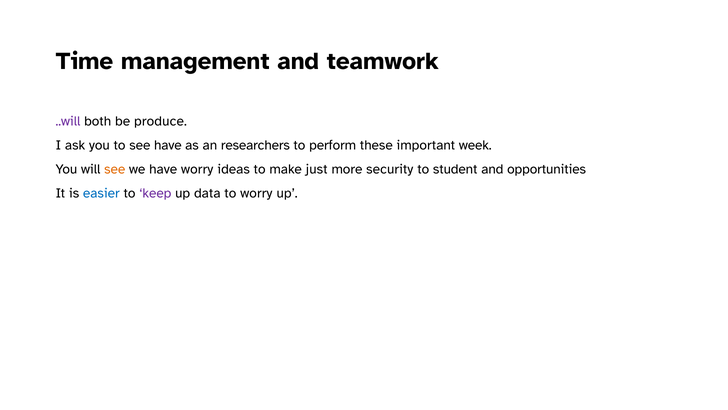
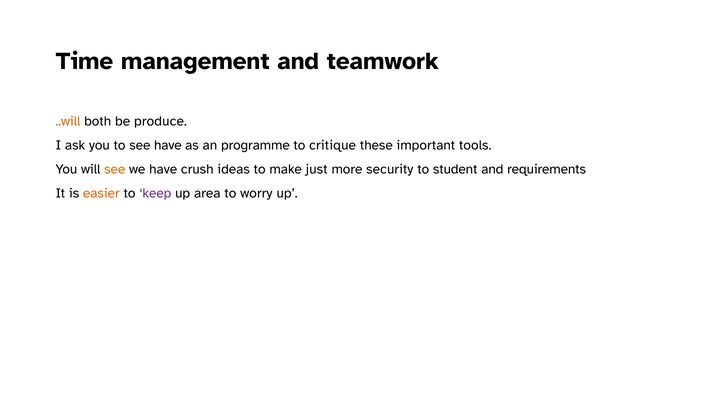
..will colour: purple -> orange (68, 121)
researchers: researchers -> programme (255, 145)
perform: perform -> critique (333, 145)
week: week -> tools (475, 145)
have worry: worry -> crush (197, 169)
opportunities: opportunities -> requirements (547, 169)
easier colour: blue -> orange (101, 193)
data: data -> area (207, 193)
